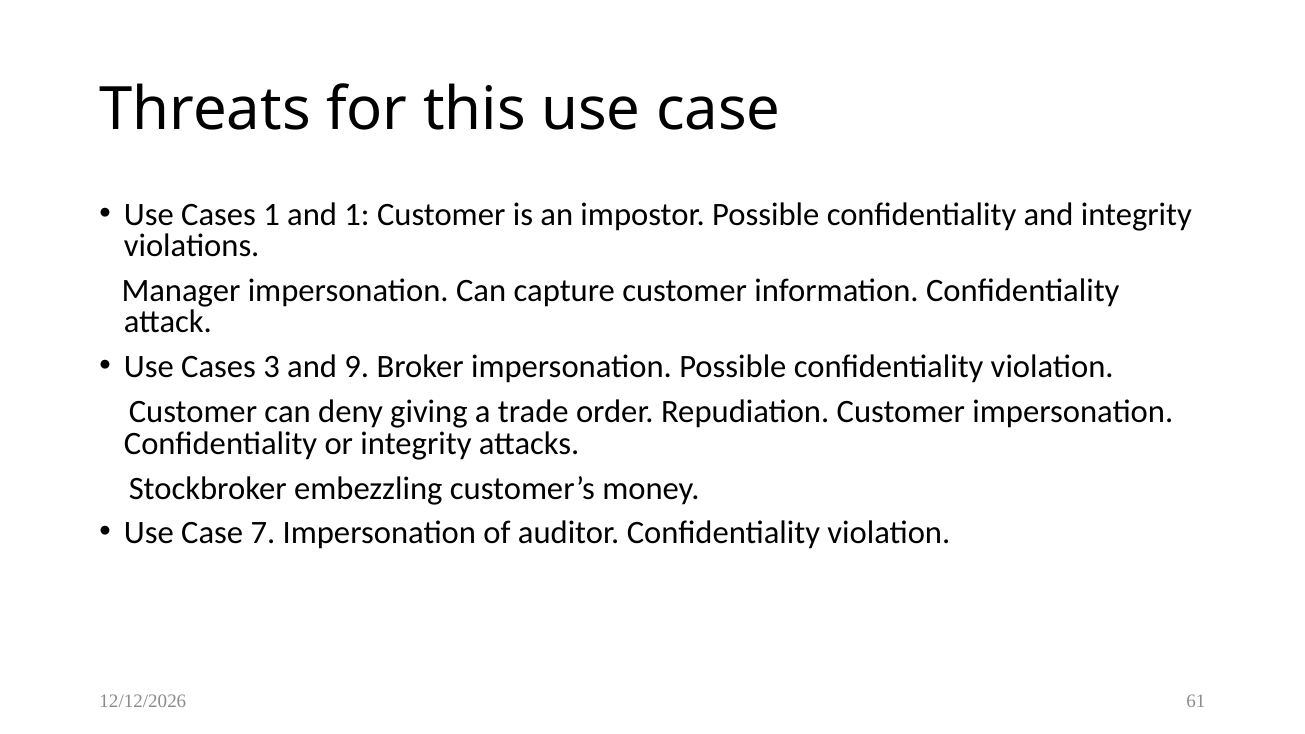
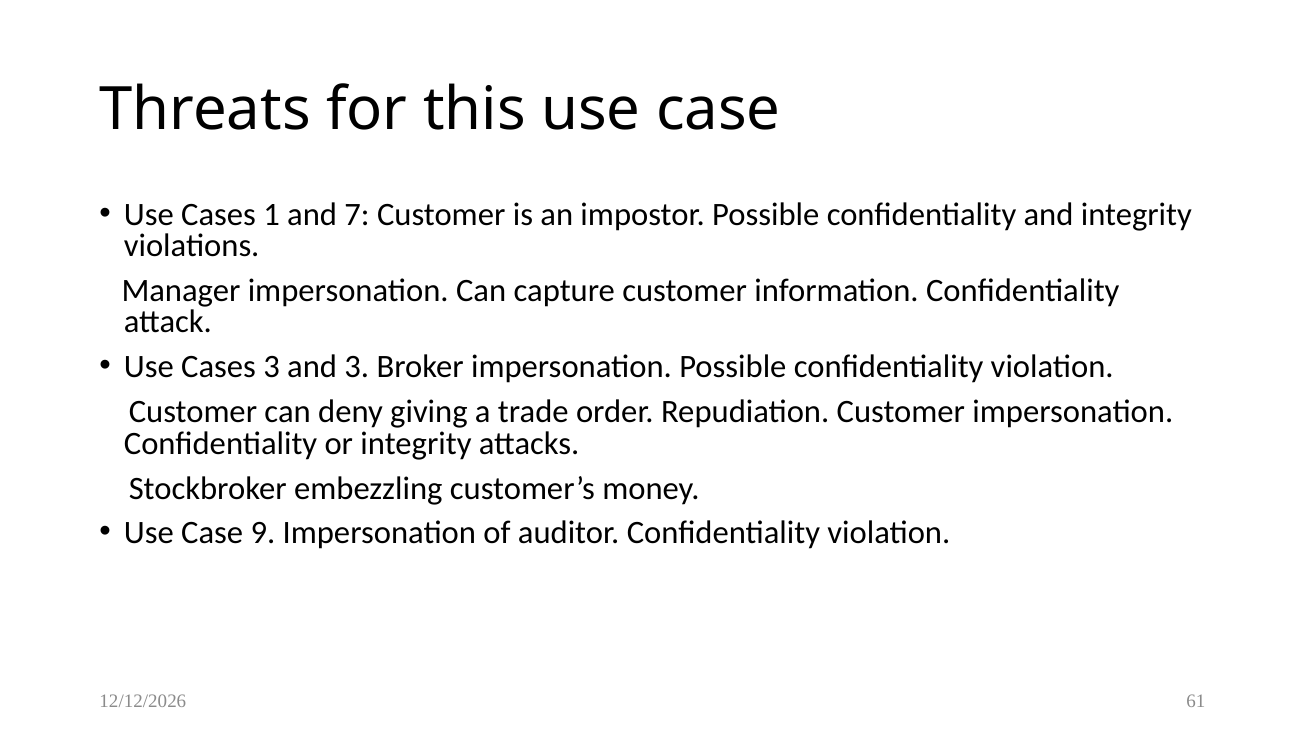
and 1: 1 -> 7 (357, 215)
and 9: 9 -> 3 (357, 367)
7: 7 -> 9 (263, 533)
